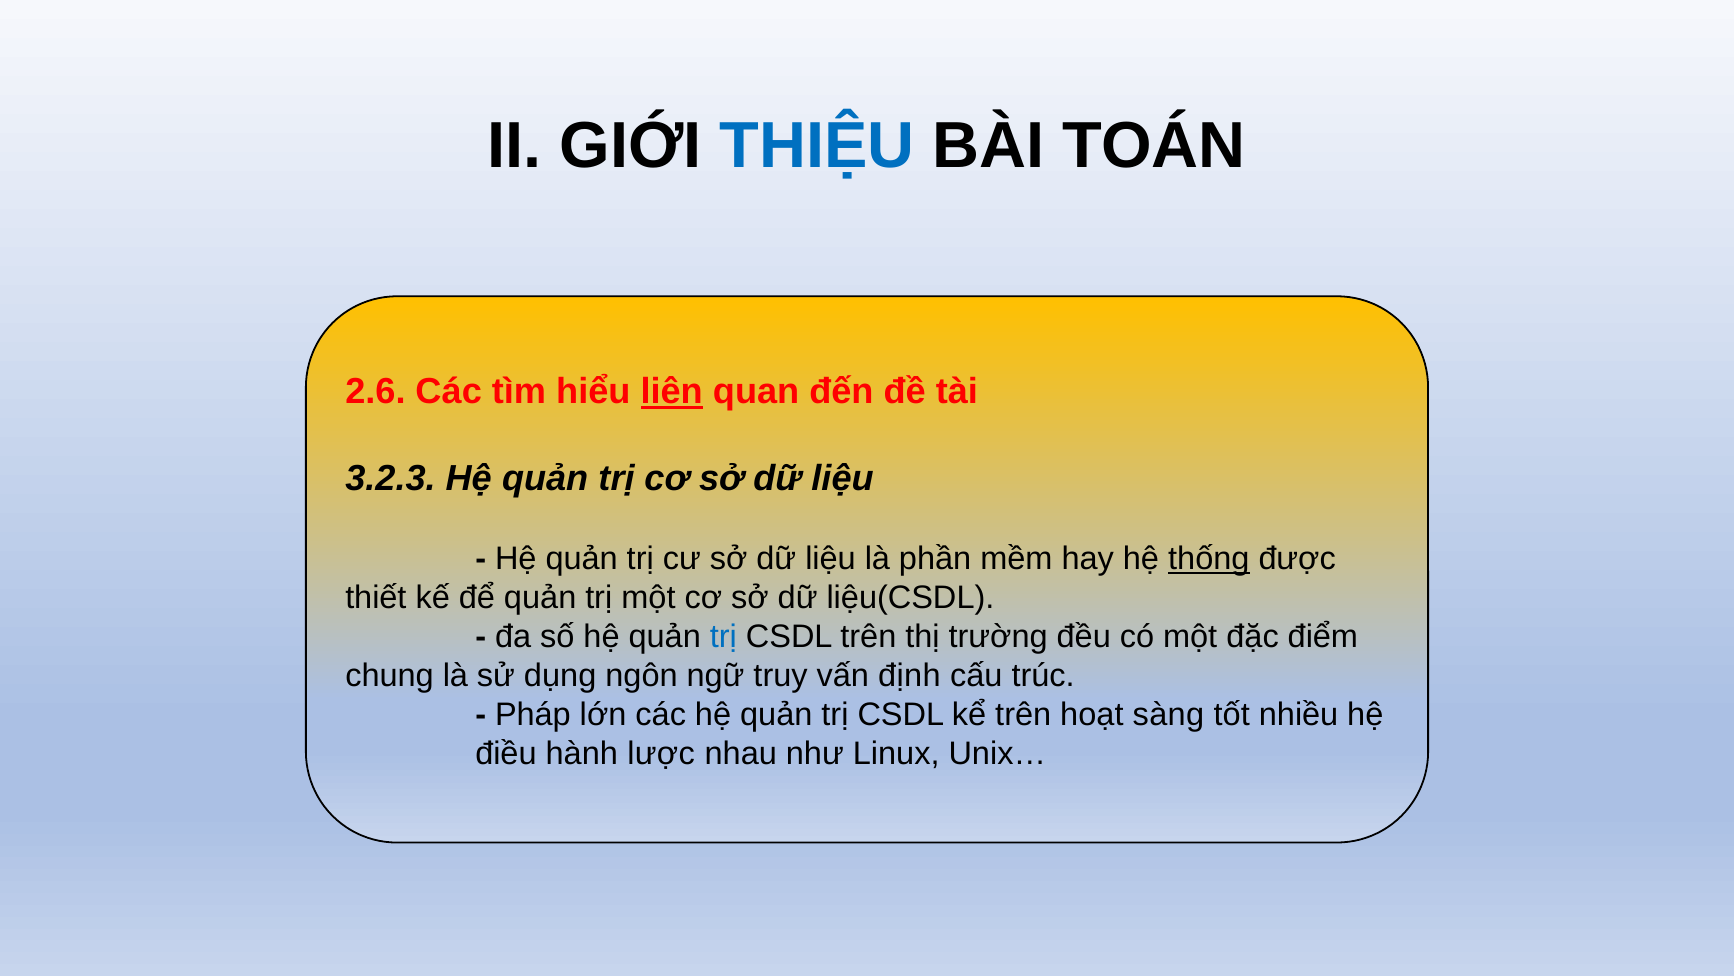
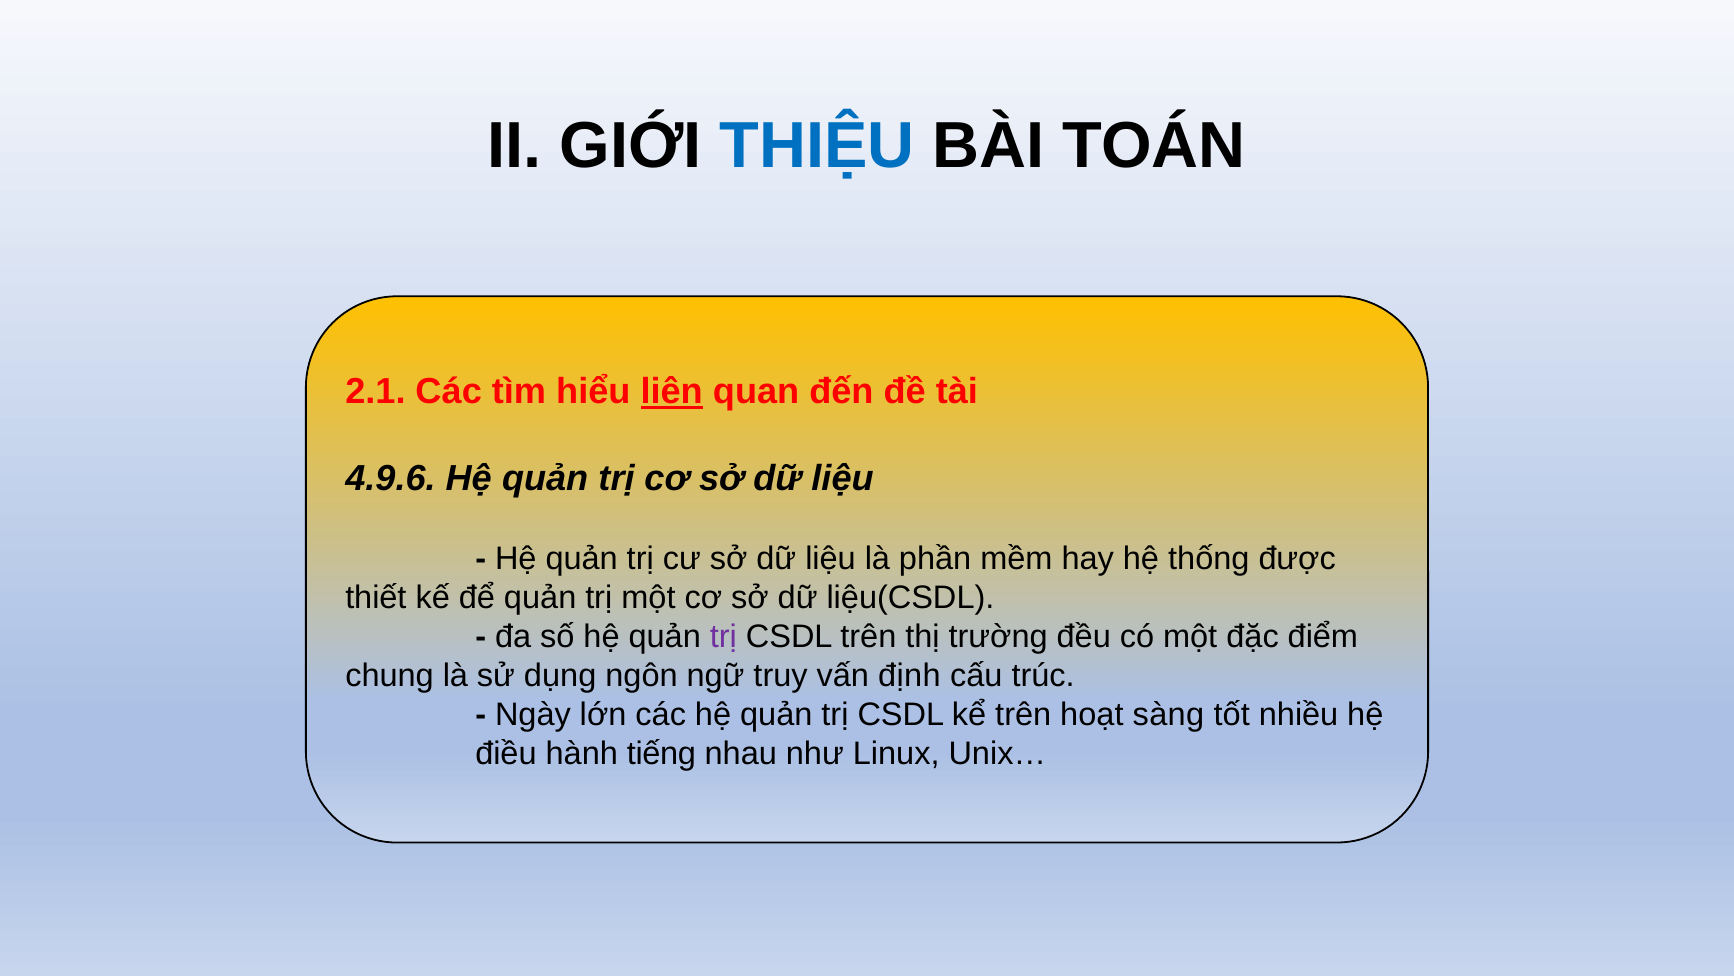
2.6: 2.6 -> 2.1 (375, 392)
3.2.3: 3.2.3 -> 4.9.6 (390, 478)
thống underline: present -> none (1209, 558)
trị colour: blue -> purple (723, 636)
Pháp: Pháp -> Ngày (533, 714)
lược: lược -> tiếng (661, 753)
